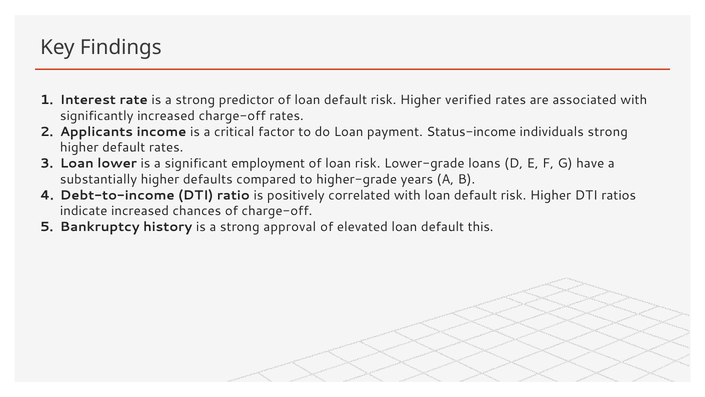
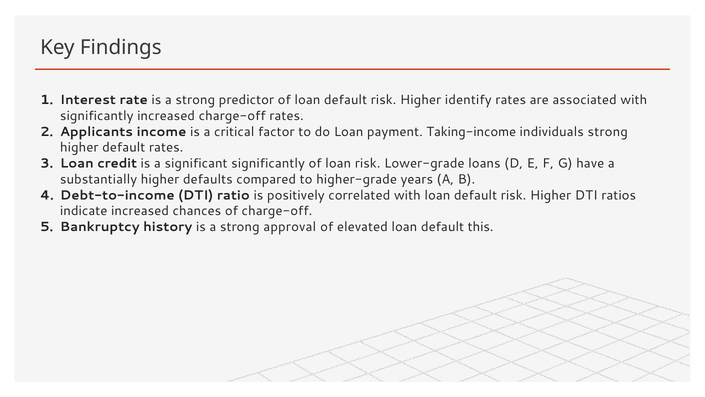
verified: verified -> identify (468, 100)
Status-income: Status-income -> Taking-income (471, 132)
lower: lower -> credit (117, 163)
significant employment: employment -> significantly (268, 163)
